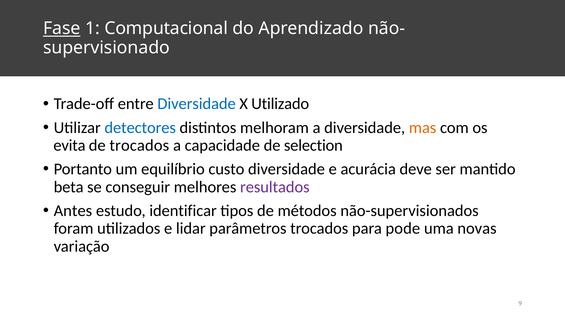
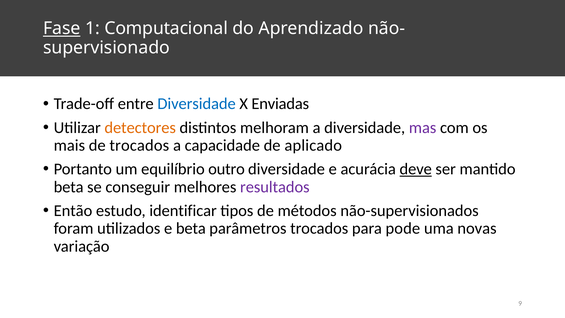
Utilizado: Utilizado -> Enviadas (280, 104)
detectores colour: blue -> orange (140, 128)
mas colour: orange -> purple (423, 128)
evita: evita -> mais (69, 145)
selection: selection -> aplicado (313, 145)
custo: custo -> outro (226, 169)
deve underline: none -> present (416, 169)
Antes: Antes -> Então (73, 210)
e lidar: lidar -> beta (191, 228)
